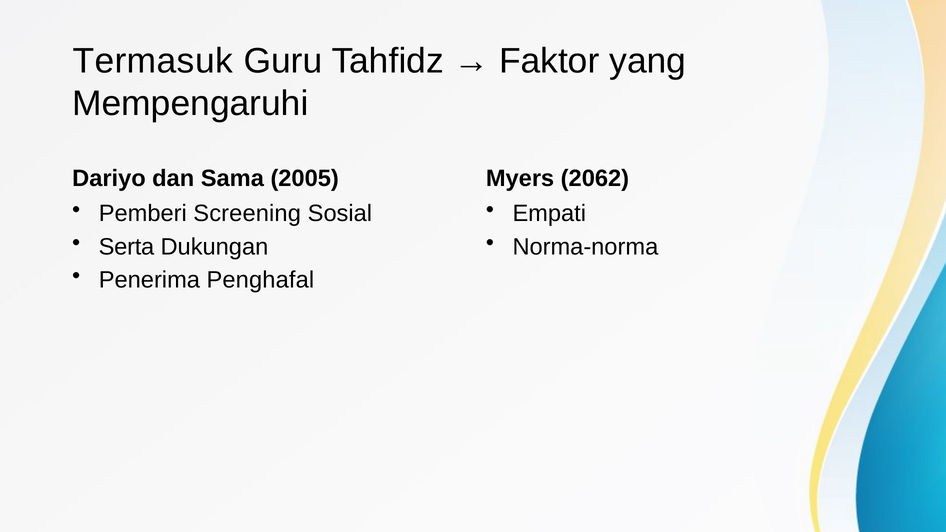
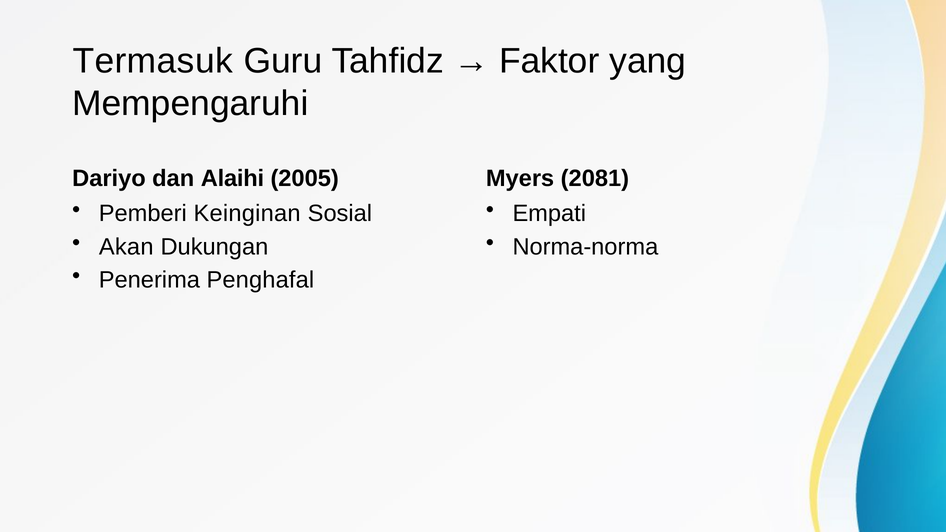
Sama: Sama -> Alaihi (232, 178)
2062: 2062 -> 2081 (595, 178)
Screening: Screening -> Keinginan (247, 214)
Serta: Serta -> Akan (126, 247)
